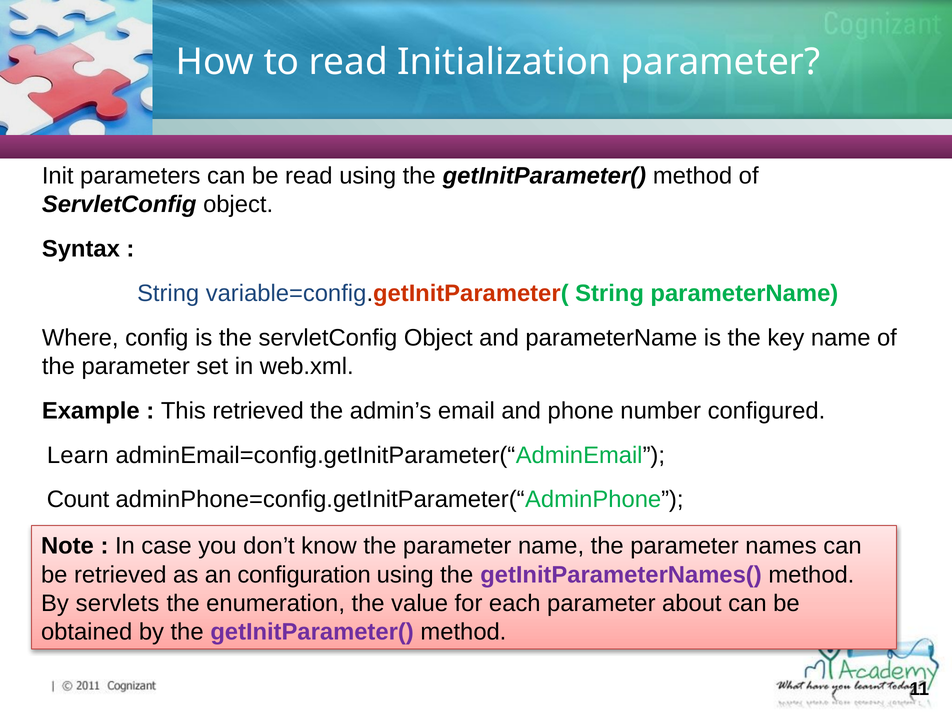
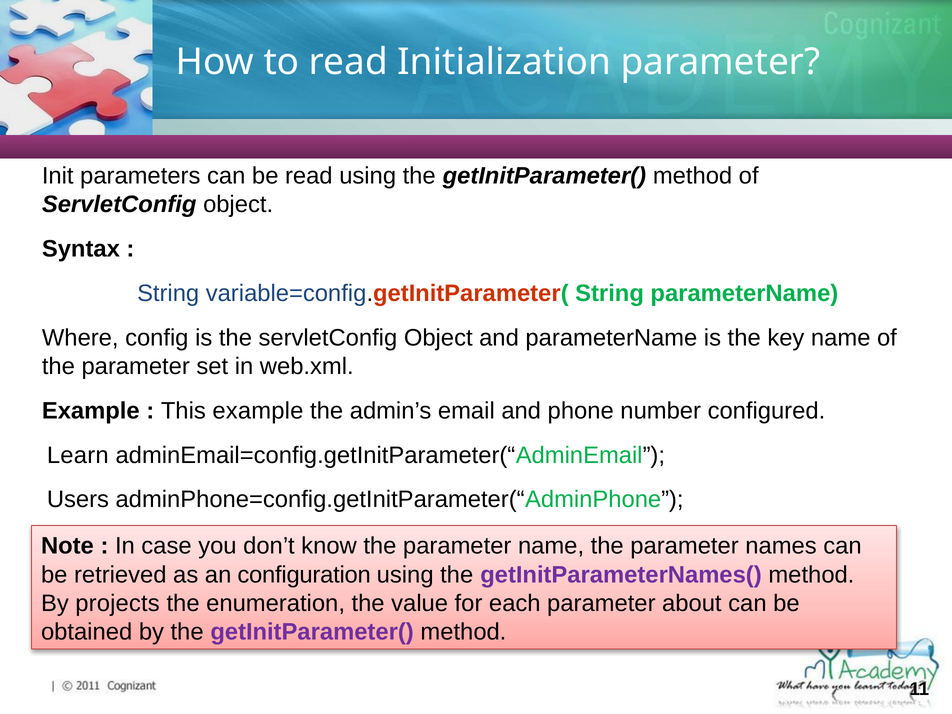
This retrieved: retrieved -> example (258, 411)
Count: Count -> Users (78, 500)
servlets: servlets -> projects (118, 603)
